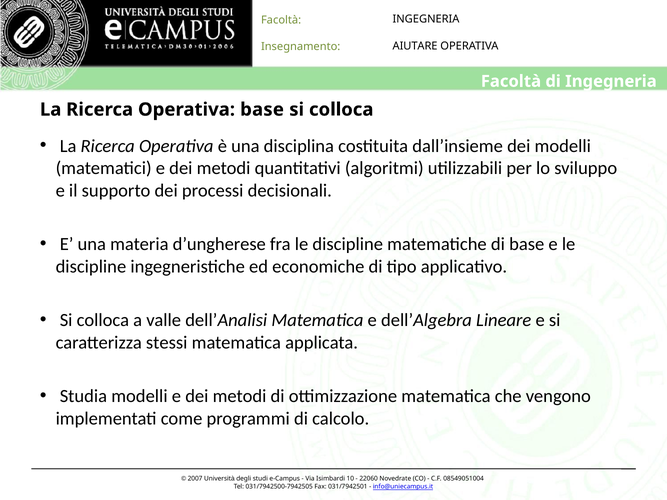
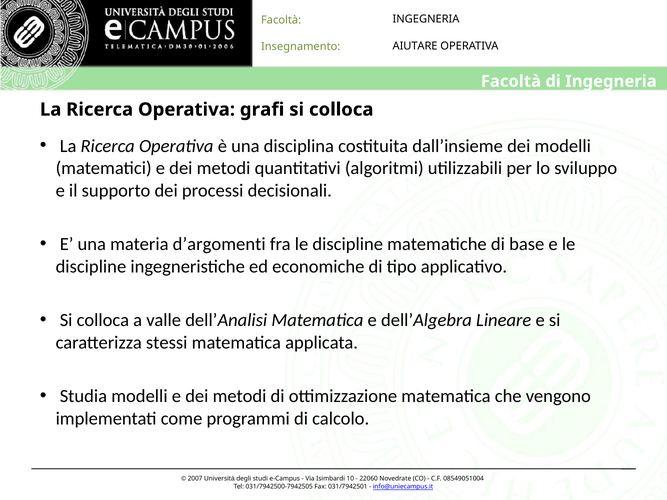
Operativa base: base -> grafi (262, 110)
d’ungherese: d’ungherese -> d’argomenti (219, 244)
